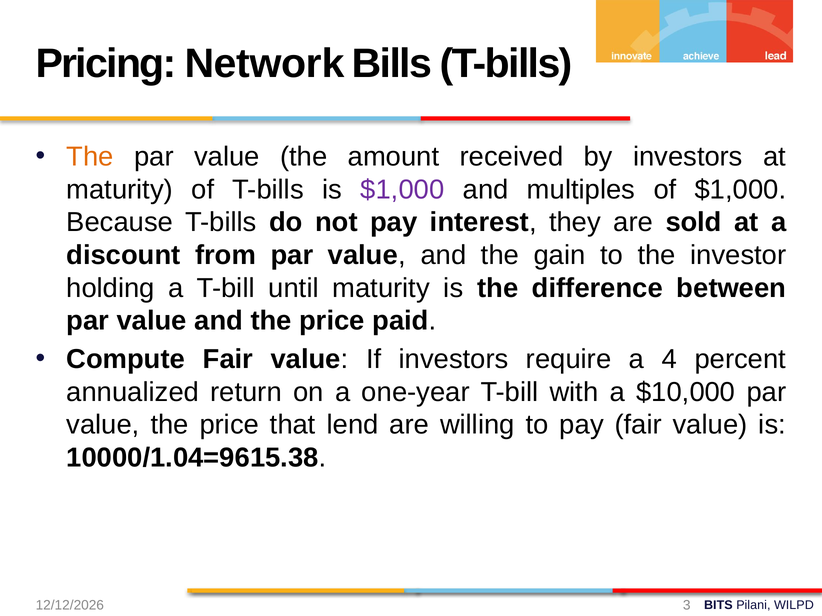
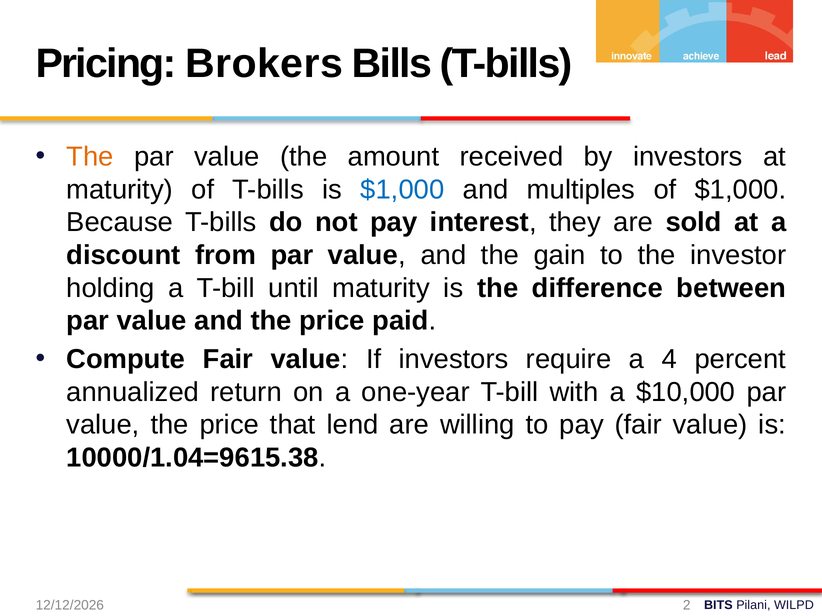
Network: Network -> Brokers (264, 64)
$1,000 colour: purple -> blue (402, 190)
3: 3 -> 2 (687, 606)
